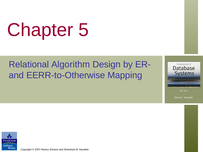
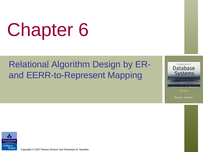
5: 5 -> 6 (84, 30)
EERR-to-Otherwise: EERR-to-Otherwise -> EERR-to-Represent (66, 75)
